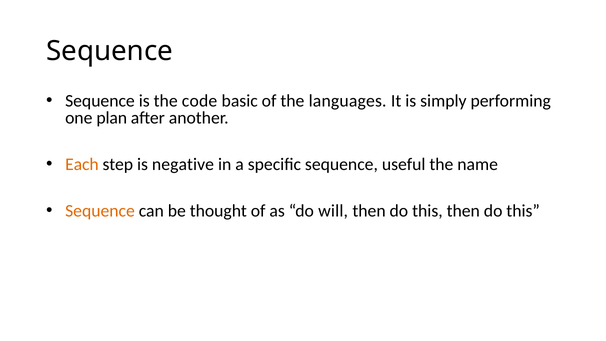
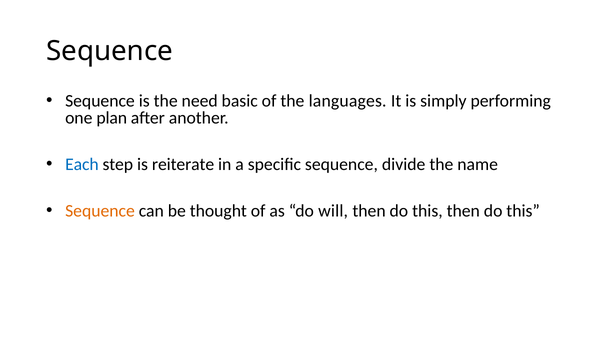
code: code -> need (200, 101)
Each colour: orange -> blue (82, 164)
negative: negative -> reiterate (183, 164)
useful: useful -> divide (404, 164)
